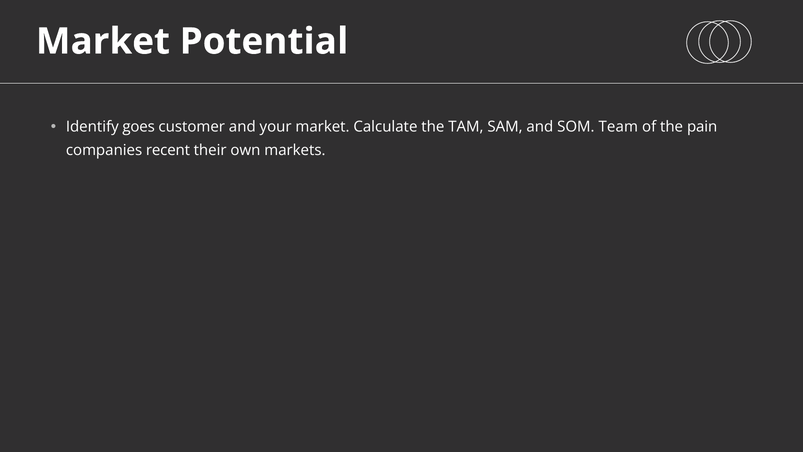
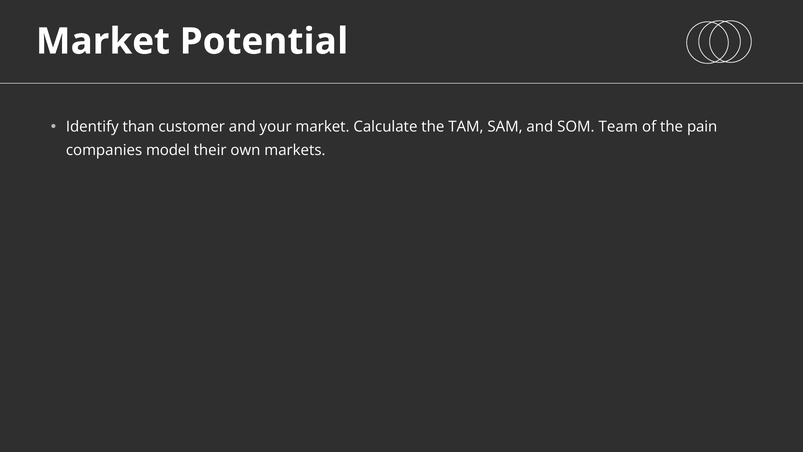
goes: goes -> than (139, 127)
recent: recent -> model (168, 150)
